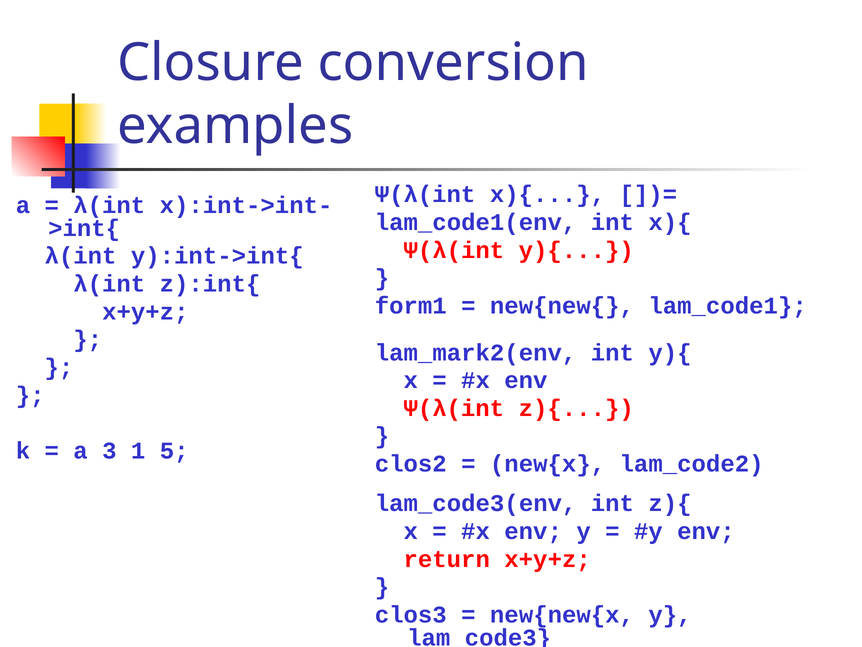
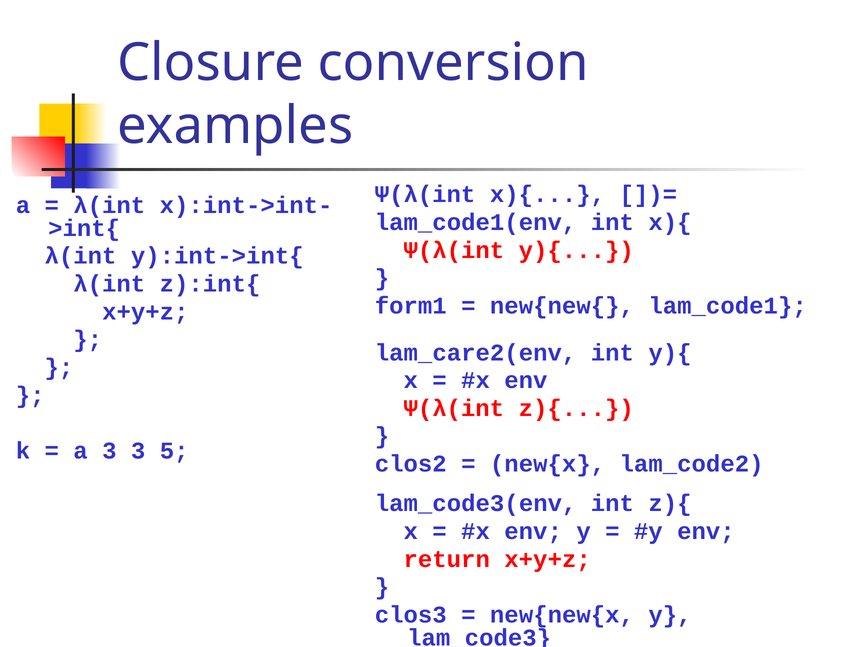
lam_mark2(env: lam_mark2(env -> lam_care2(env (476, 352)
3 1: 1 -> 3 (138, 450)
